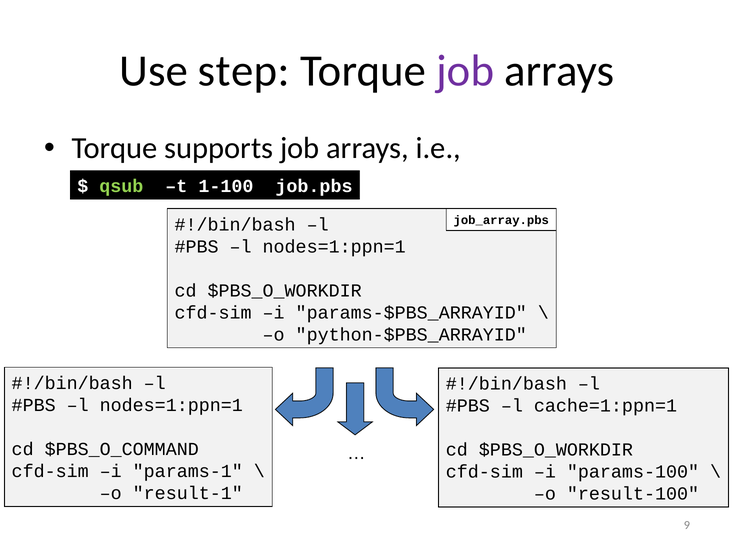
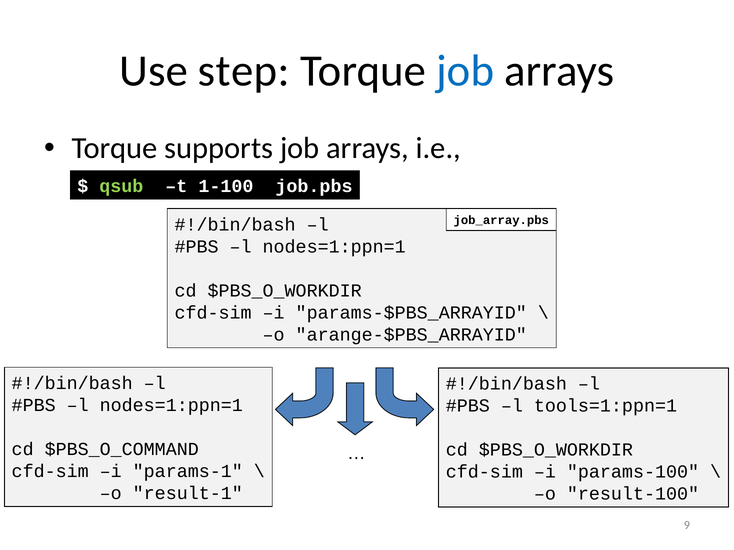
job colour: purple -> blue (465, 71)
python-$PBS_ARRAYID: python-$PBS_ARRAYID -> arange-$PBS_ARRAYID (411, 335)
cache=1:ppn=1: cache=1:ppn=1 -> tools=1:ppn=1 (605, 406)
